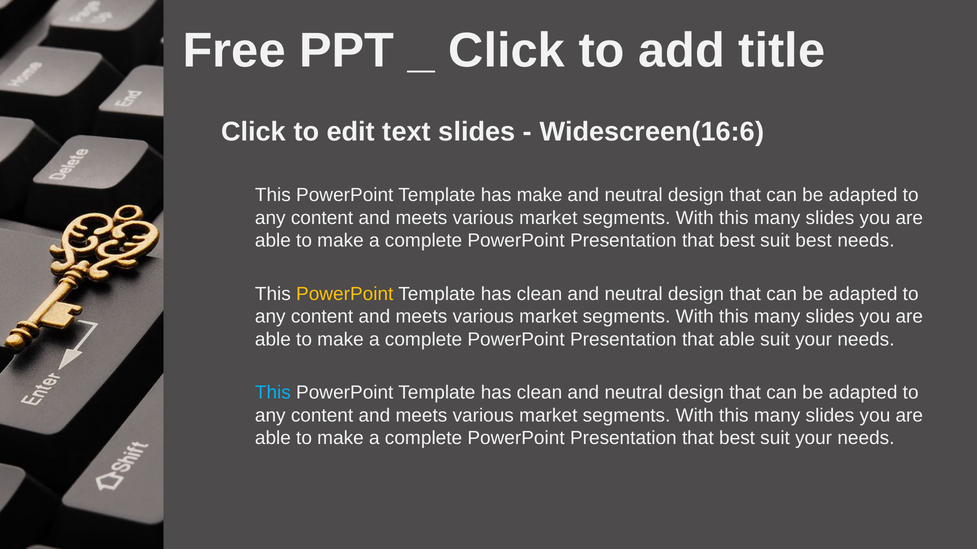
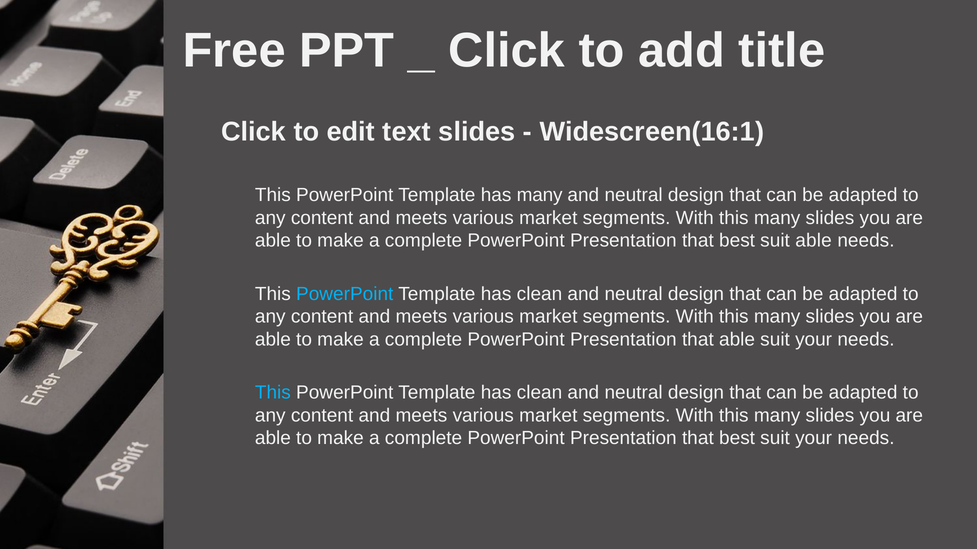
Widescreen(16:6: Widescreen(16:6 -> Widescreen(16:1 (652, 132)
has make: make -> many (540, 195)
suit best: best -> able (814, 241)
PowerPoint colour: yellow -> light blue (345, 294)
